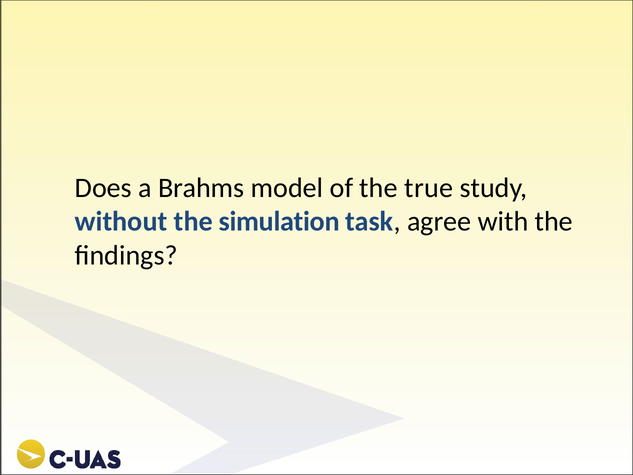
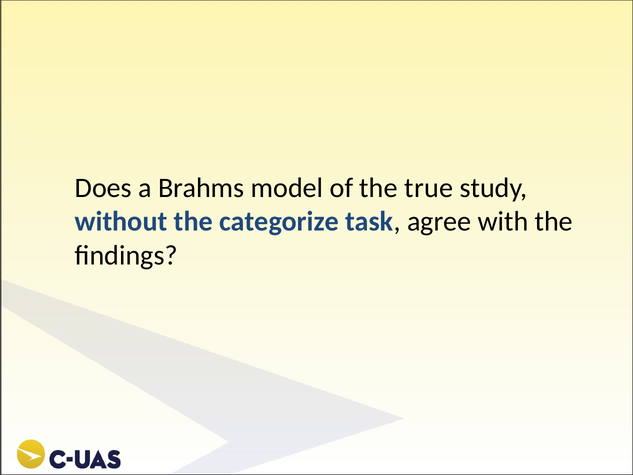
simulation: simulation -> categorize (279, 221)
